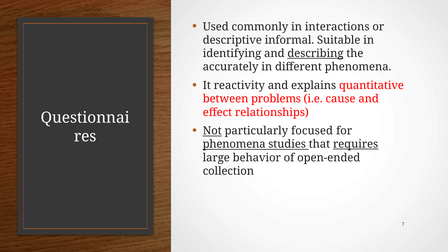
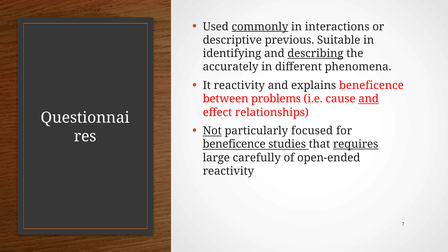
commonly underline: none -> present (260, 27)
informal: informal -> previous (289, 40)
explains quantitative: quantitative -> beneficence (371, 85)
and underline: none -> present (369, 99)
phenomena: phenomena -> beneficence (234, 144)
behavior: behavior -> carefully (257, 158)
collection: collection -> reactivity (228, 171)
